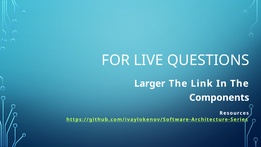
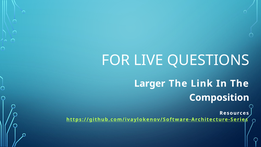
Components: Components -> Composition (219, 97)
